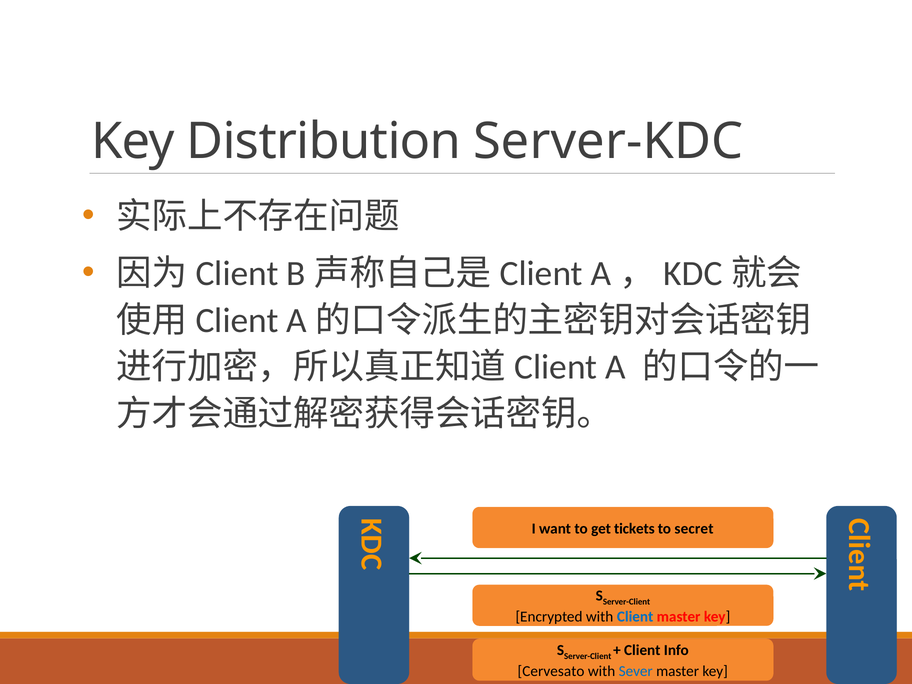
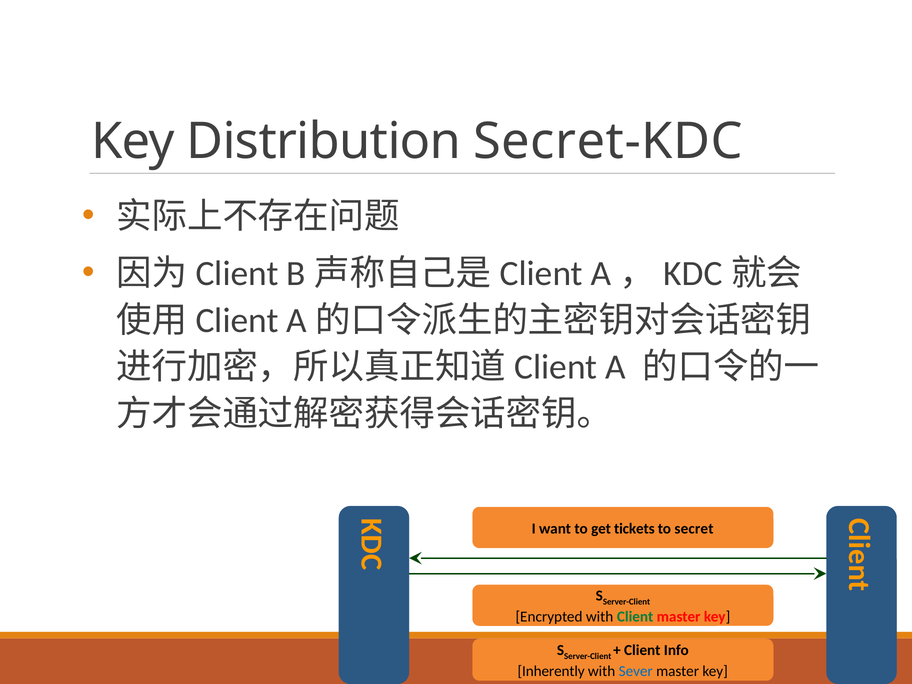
Server-KDC: Server-KDC -> Secret-KDC (608, 142)
Client colour: blue -> green (635, 617)
Cervesato: Cervesato -> Inherently (551, 671)
